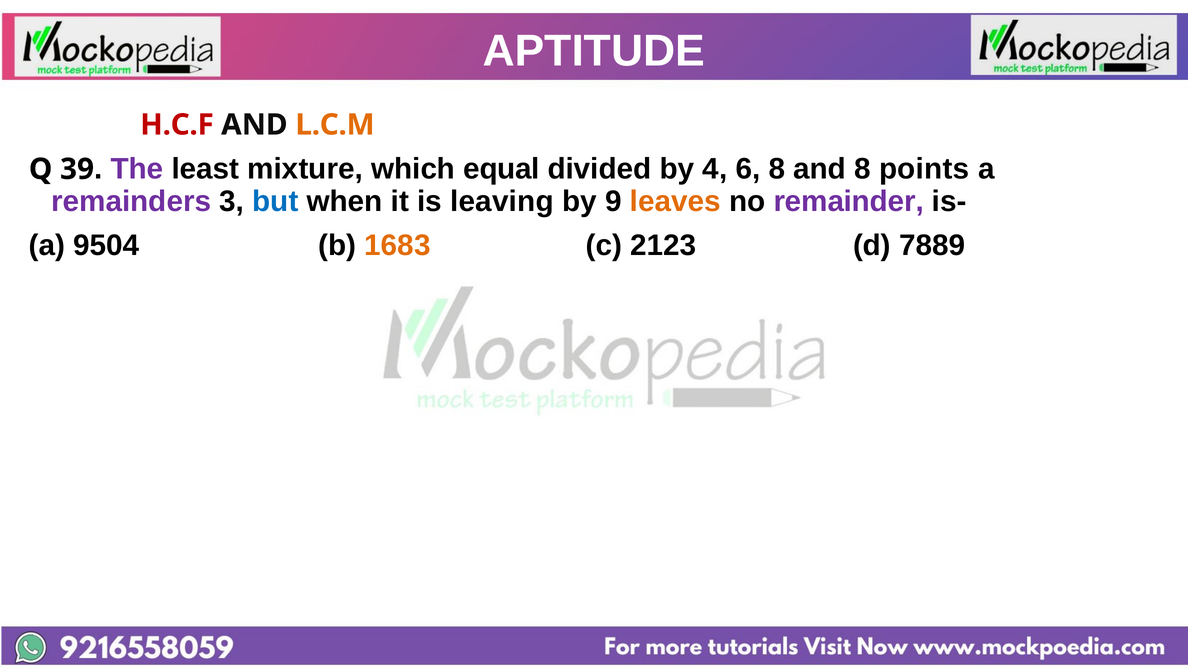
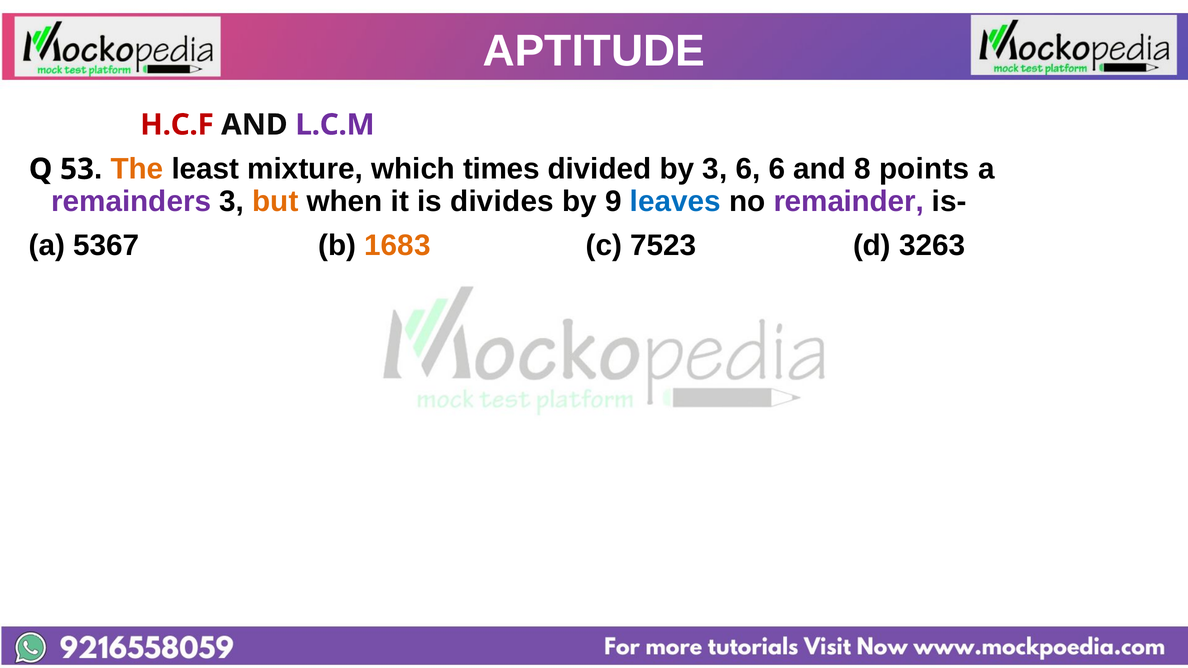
L.C.M colour: orange -> purple (335, 125)
39: 39 -> 53 (77, 169)
The colour: purple -> orange (137, 169)
equal: equal -> times (501, 169)
by 4: 4 -> 3 (715, 169)
6 8: 8 -> 6 (777, 169)
but colour: blue -> orange (275, 201)
leaving: leaving -> divides (502, 201)
leaves colour: orange -> blue (675, 201)
9504: 9504 -> 5367 (106, 246)
2123: 2123 -> 7523 (663, 246)
7889: 7889 -> 3263 (932, 246)
